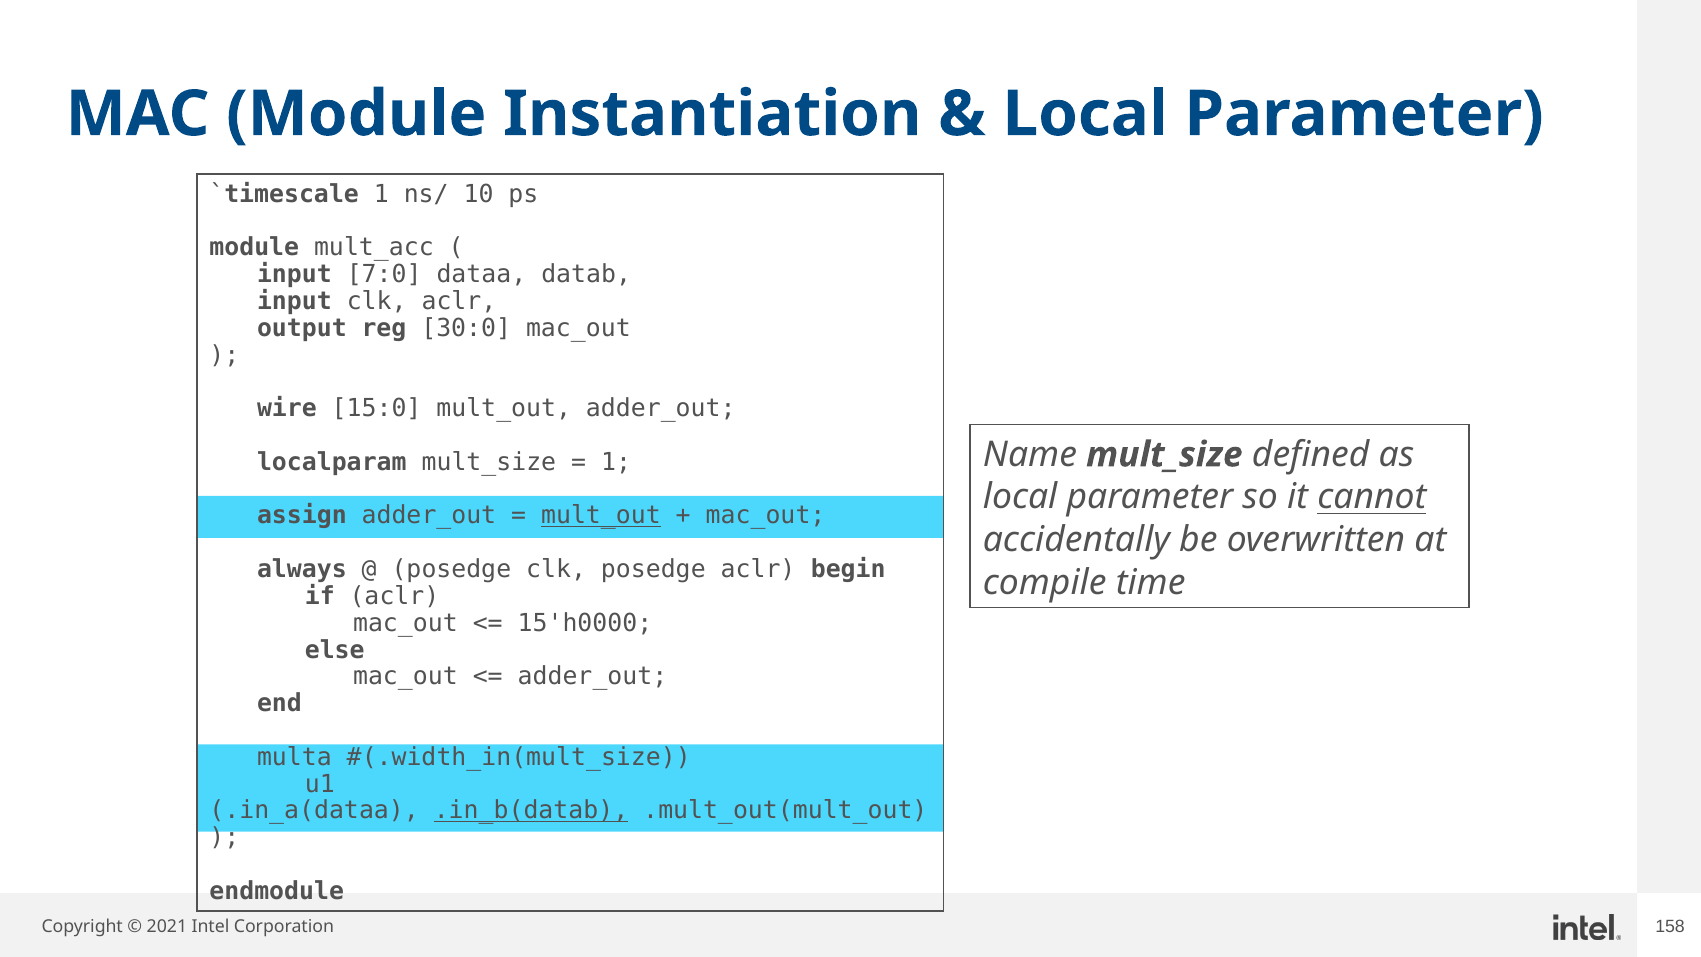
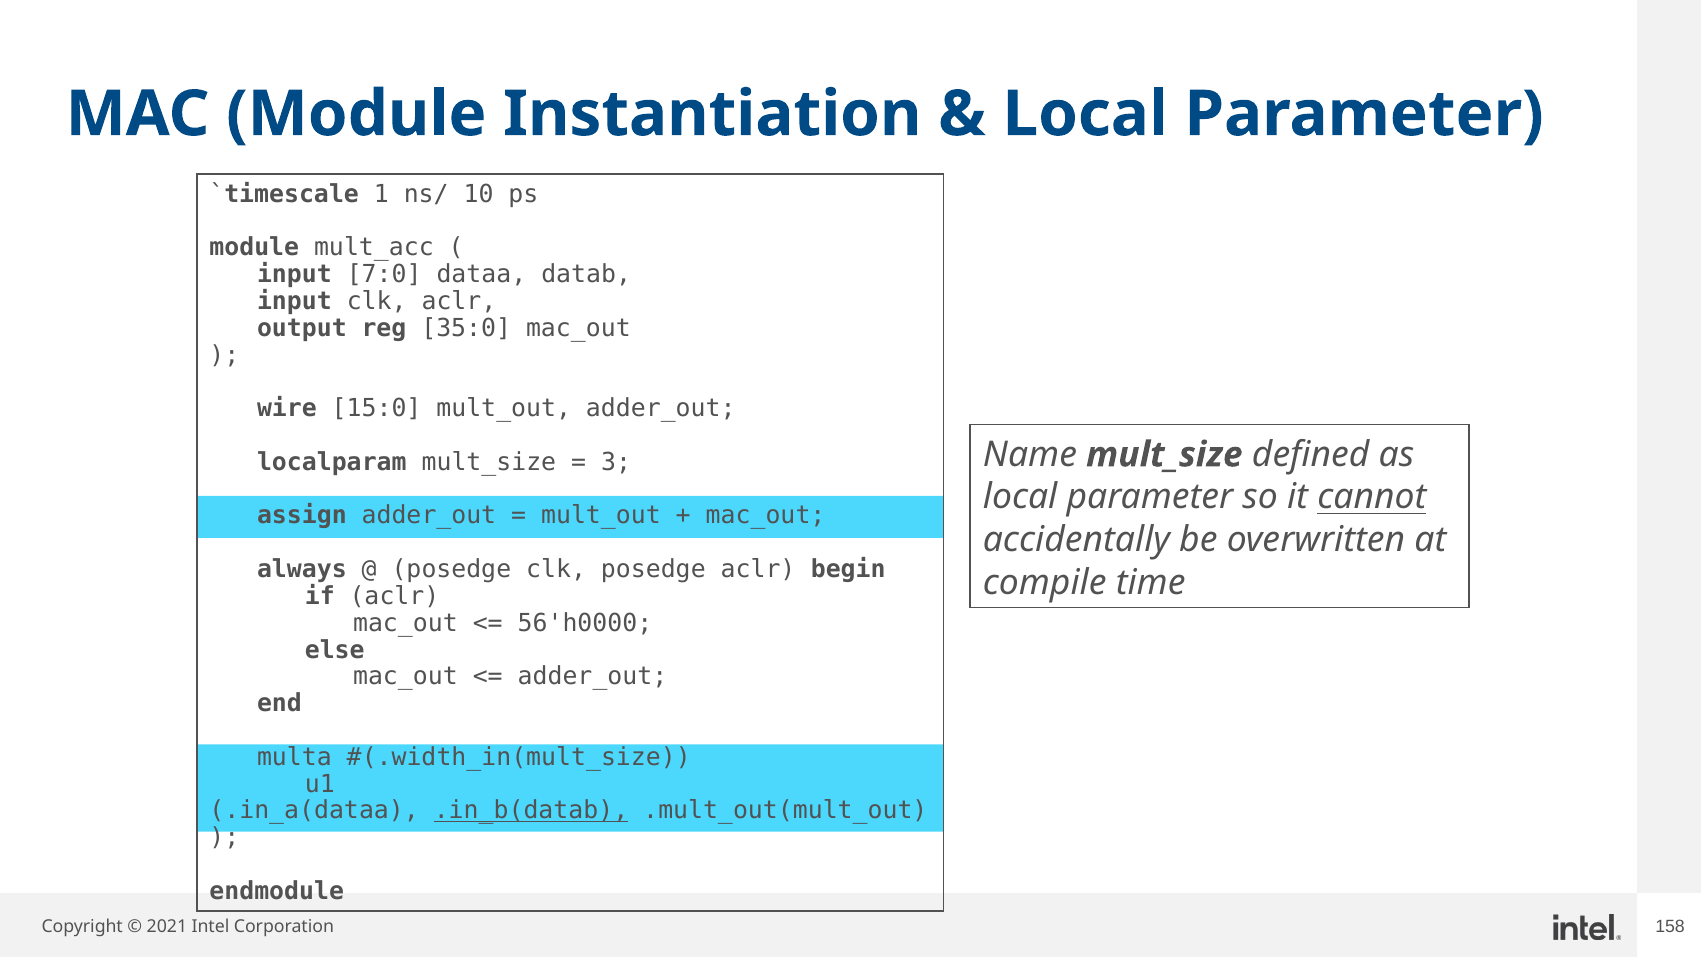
30:0: 30:0 -> 35:0 (466, 328)
1: 1 -> 3 (616, 462)
mult_out underline: present -> none (601, 516)
15'h0000: 15'h0000 -> 56'h0000 (585, 623)
